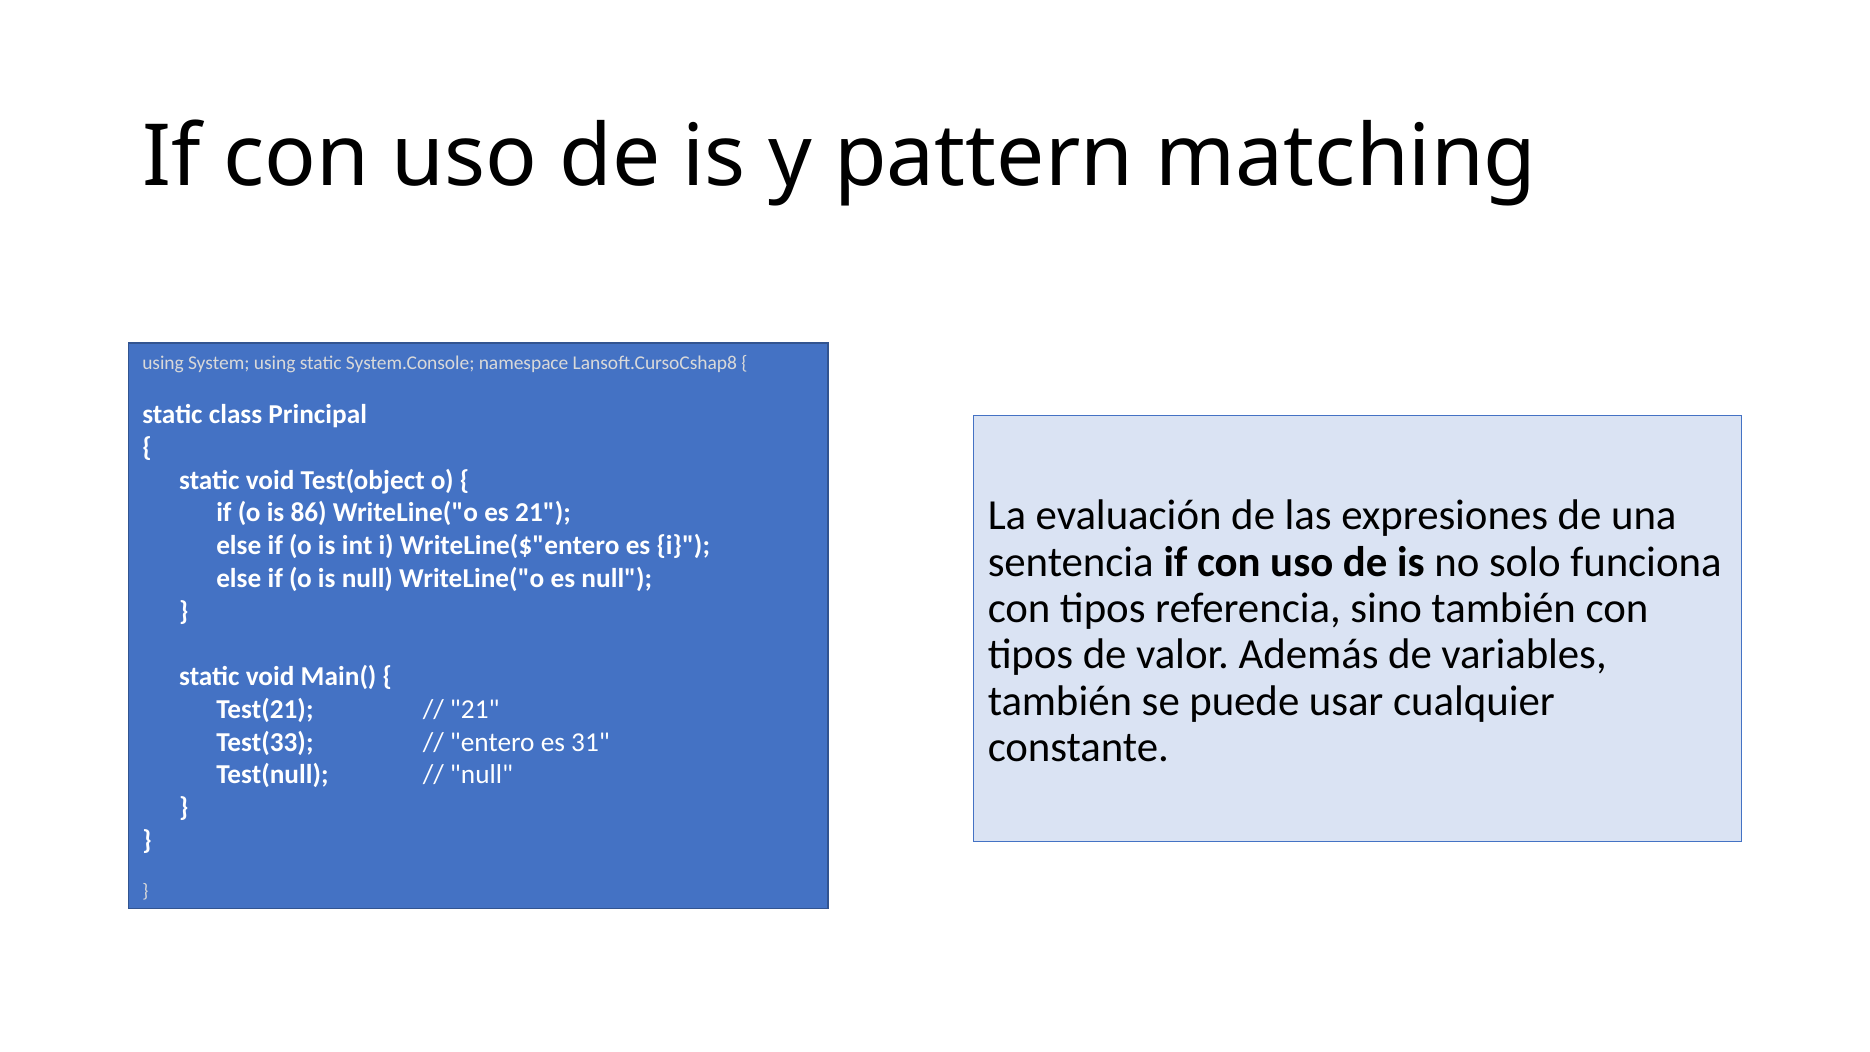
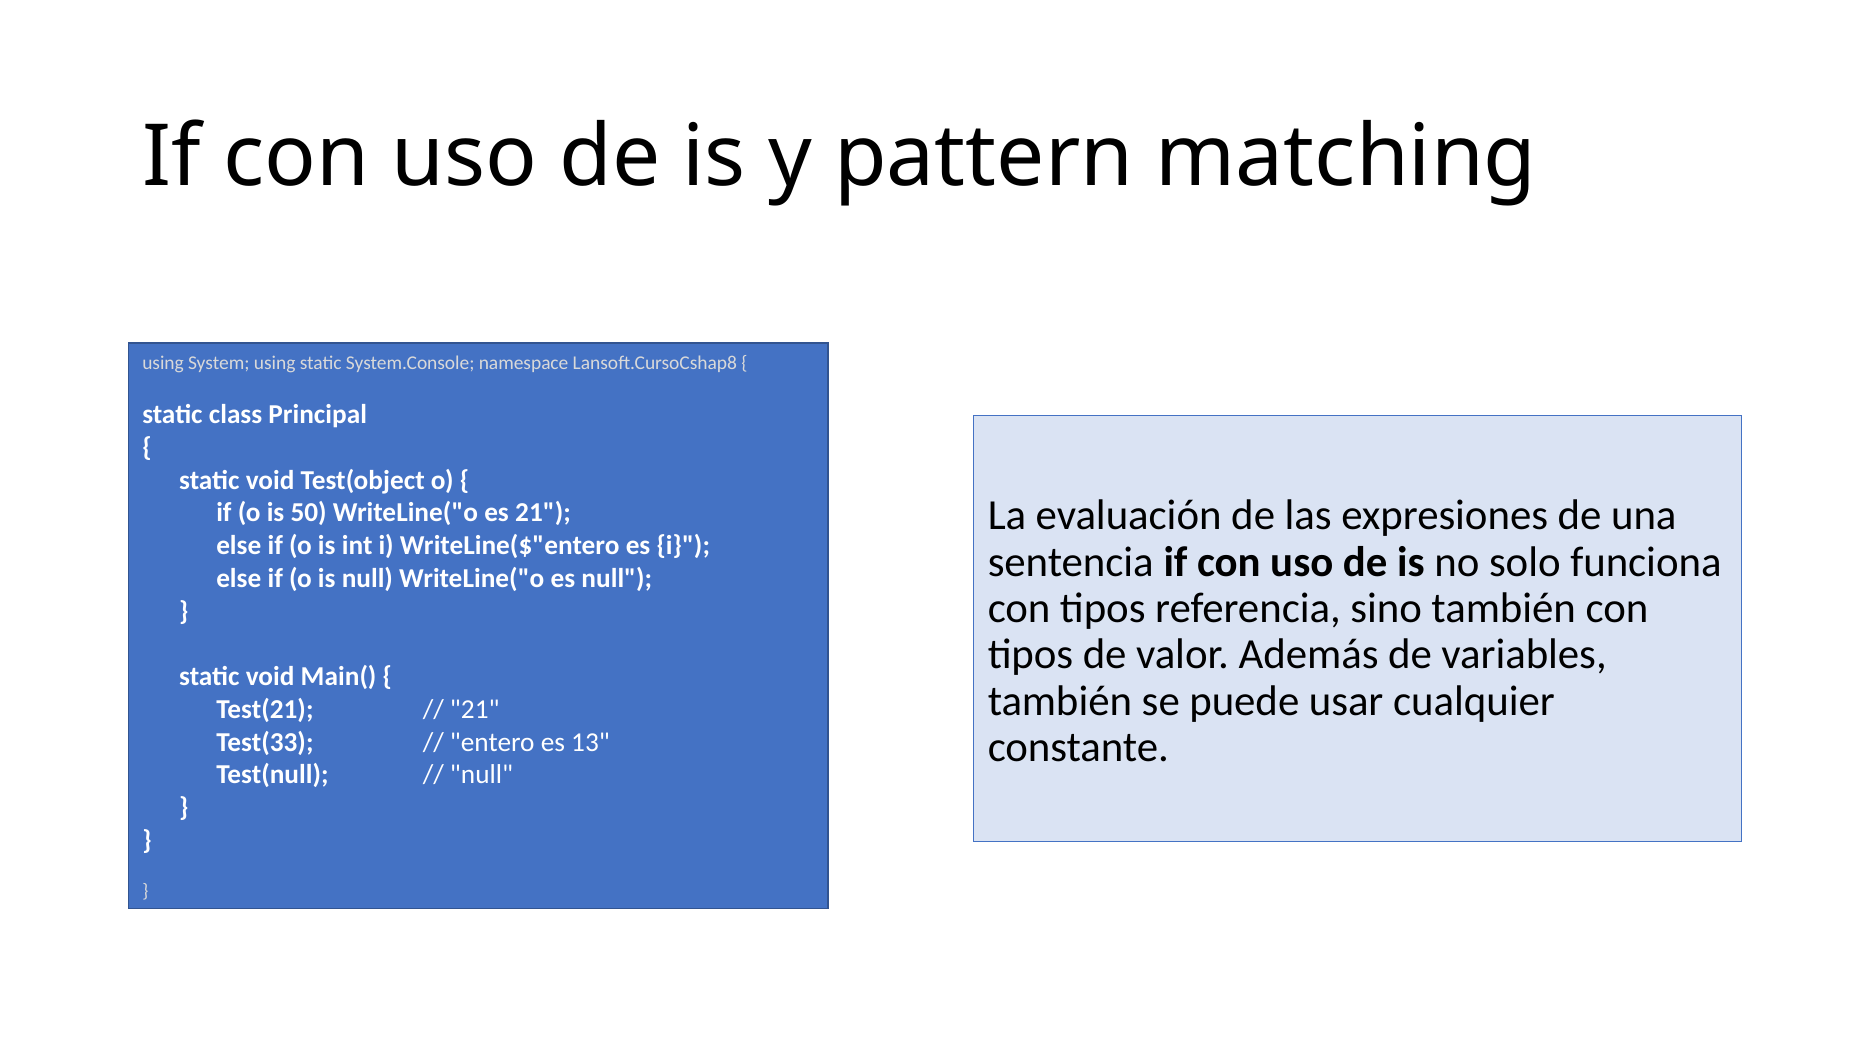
86: 86 -> 50 (309, 513)
31: 31 -> 13 (590, 742)
